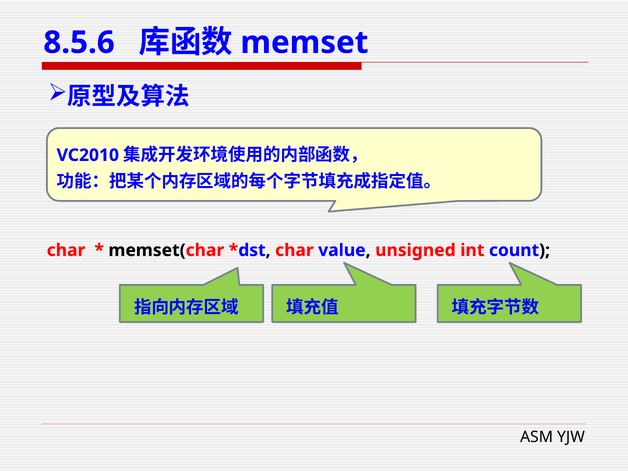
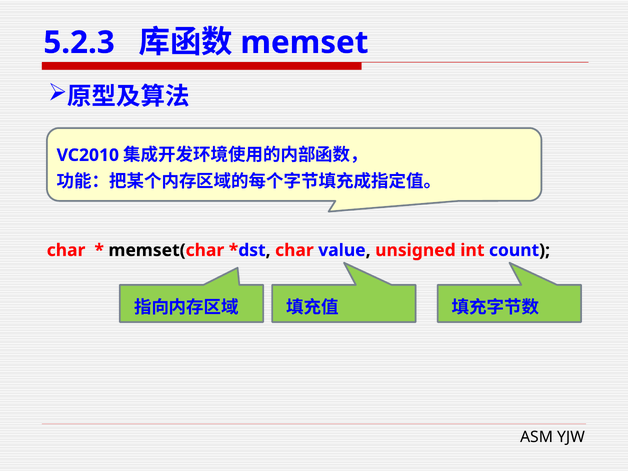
8.5.6: 8.5.6 -> 5.2.3 (79, 43)
